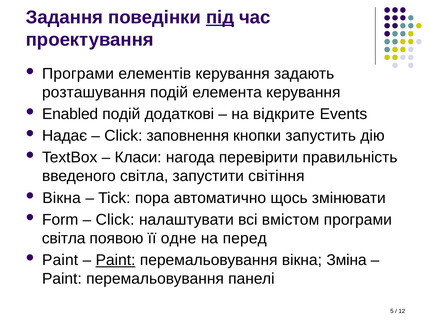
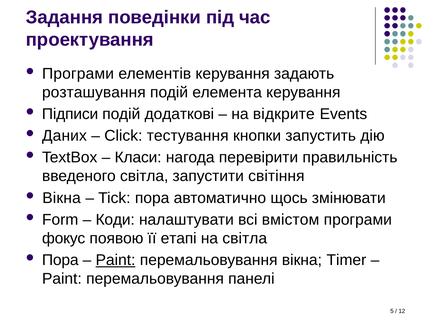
під underline: present -> none (220, 17)
Enabled: Enabled -> Підписи (70, 114)
Надає: Надає -> Даних (64, 136)
заповнення: заповнення -> тестування (188, 136)
Click: Click -> Коди (115, 220)
світла: світла -> фокус (64, 238)
одне: одне -> етапі (179, 238)
на перед: перед -> світла (245, 238)
Paint: Paint -> Пора (60, 260)
Зміна: Зміна -> Timer (346, 260)
